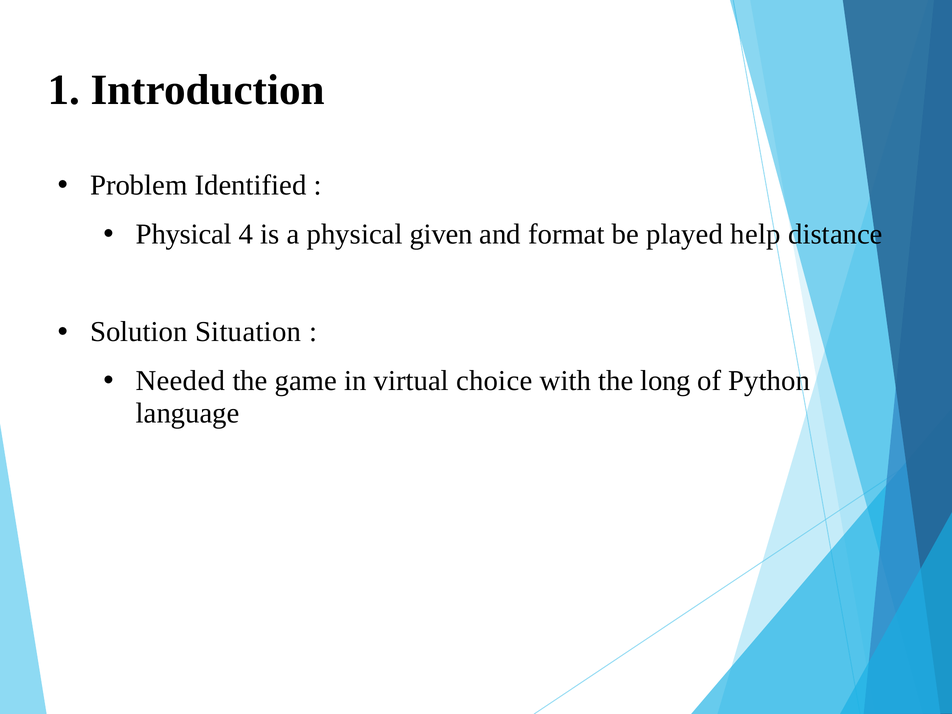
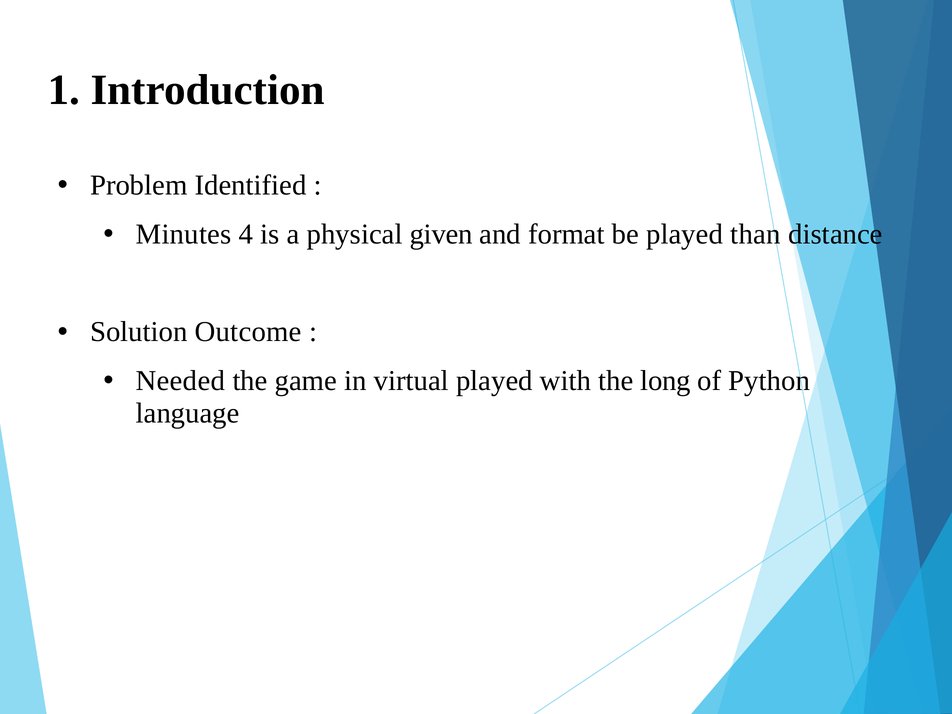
Physical: Physical -> Minutes (184, 234)
help: help -> than (756, 234)
Situation: Situation -> Outcome (248, 332)
virtual choice: choice -> played (494, 381)
